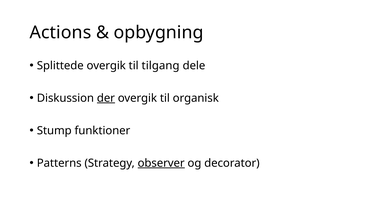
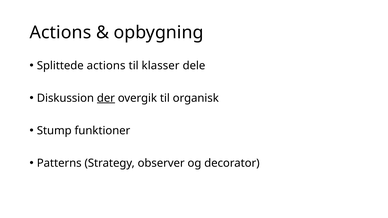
Splittede overgik: overgik -> actions (106, 66)
tilgang: tilgang -> klasser (161, 66)
observer underline: present -> none (161, 163)
